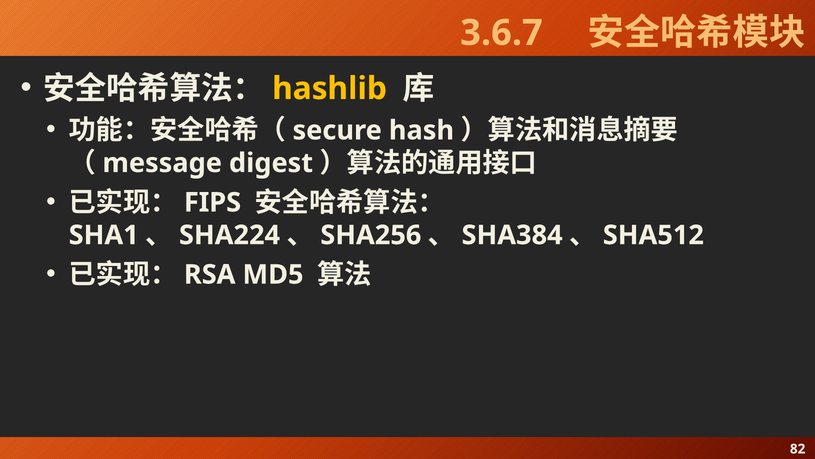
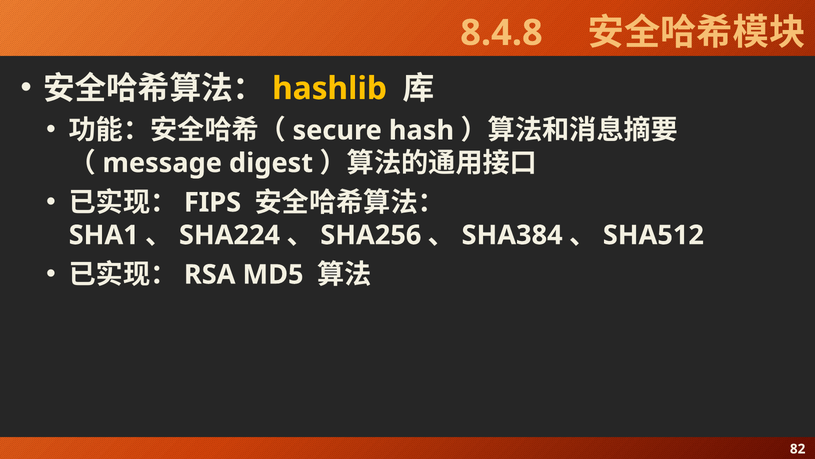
3.6.7: 3.6.7 -> 8.4.8 (501, 33)
